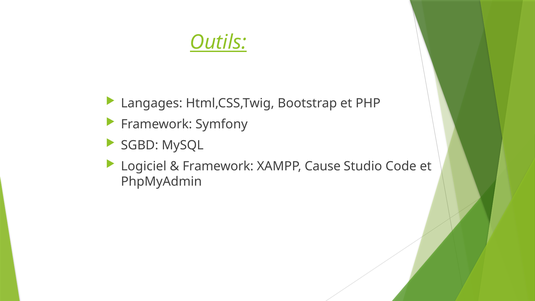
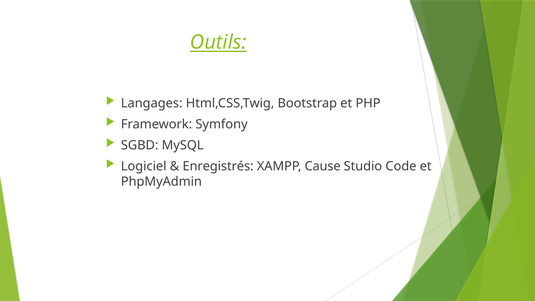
Framework: Framework -> Enregistrés (218, 166)
